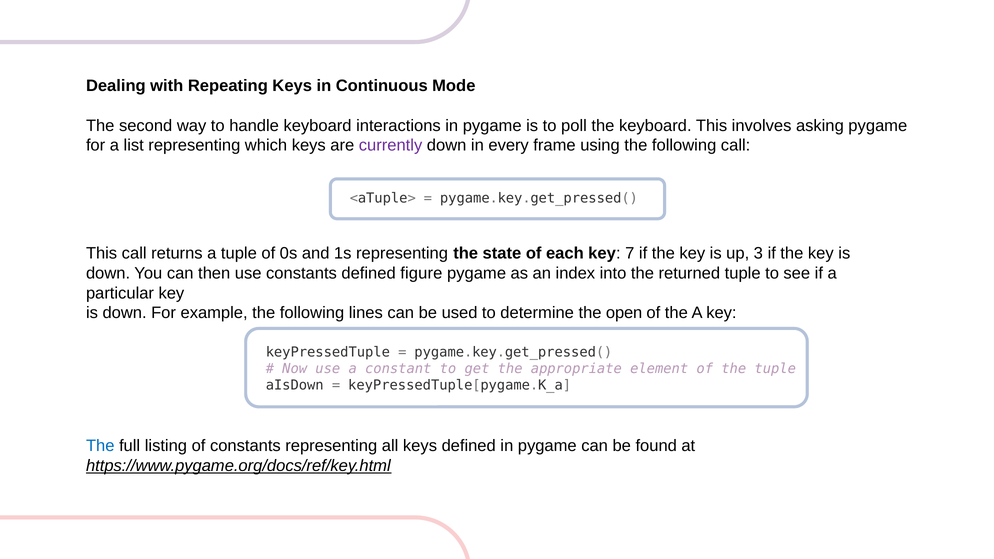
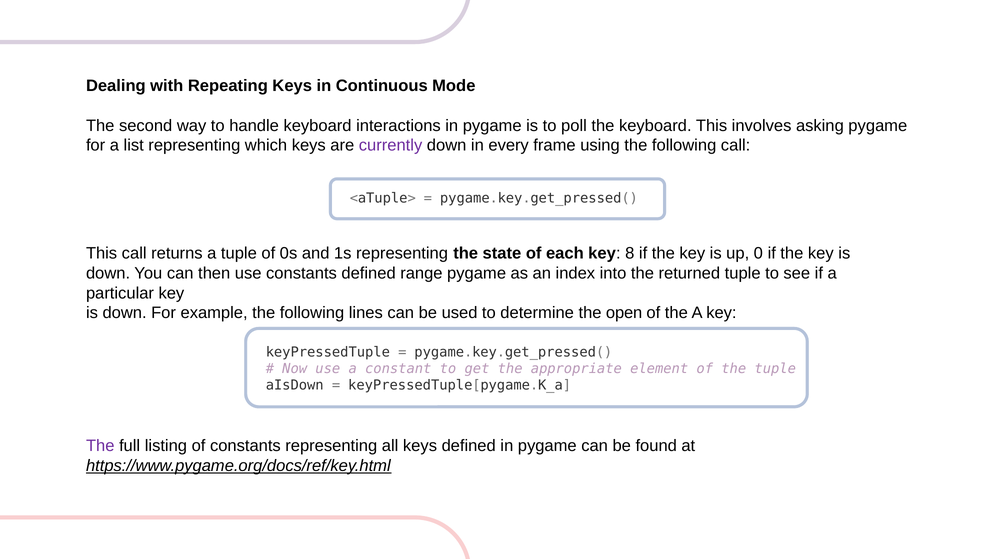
7: 7 -> 8 (630, 253)
3: 3 -> 0 (758, 253)
figure: figure -> range (421, 273)
The colour: blue -> purple (100, 446)
